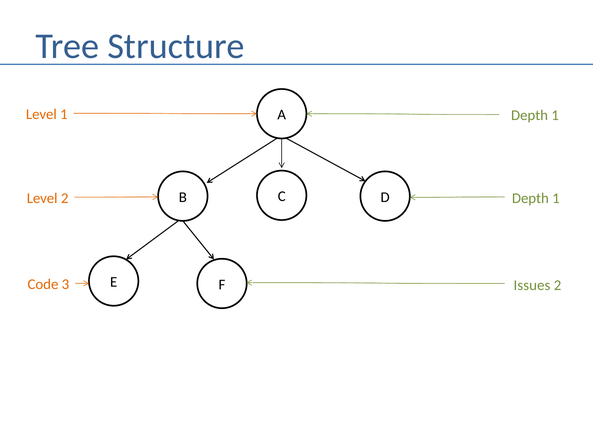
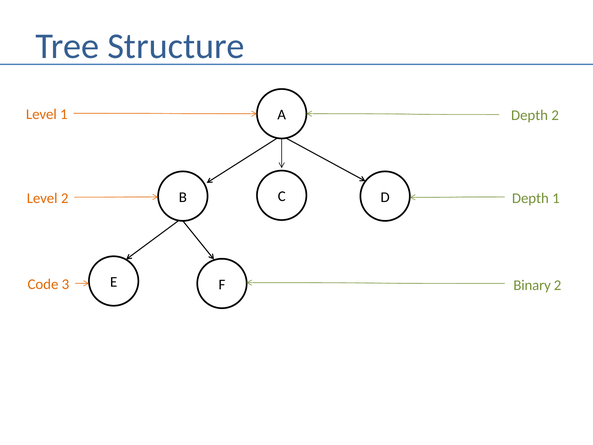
1: 1 -> 2 (555, 115)
Issues: Issues -> Binary (532, 285)
